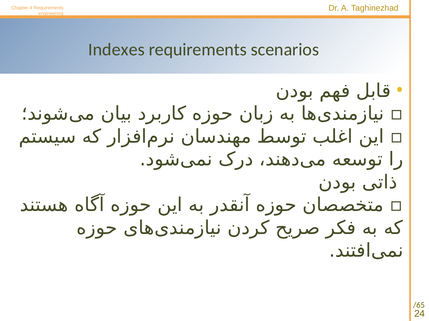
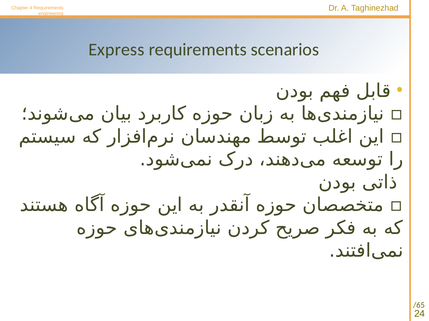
Indexes: Indexes -> Express (116, 50)
